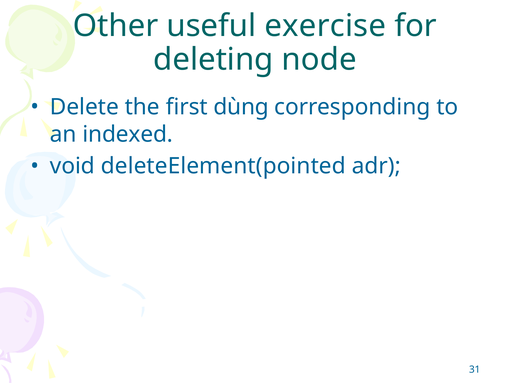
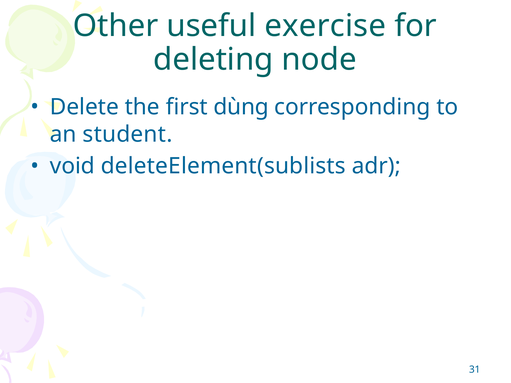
indexed: indexed -> student (128, 134)
deleteElement(pointed: deleteElement(pointed -> deleteElement(sublists (223, 166)
